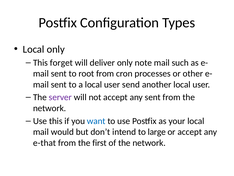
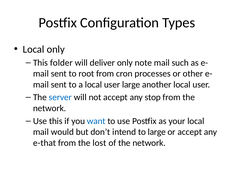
forget: forget -> folder (61, 63)
user send: send -> large (131, 84)
server colour: purple -> blue (60, 97)
any sent: sent -> stop (153, 97)
first: first -> lost (99, 142)
